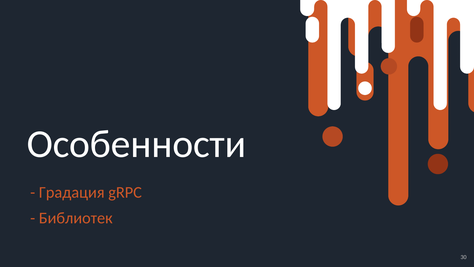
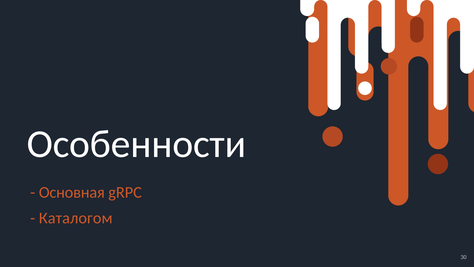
Градация: Градация -> Основная (72, 192)
Библиотек: Библиотек -> Каталогом (76, 218)
